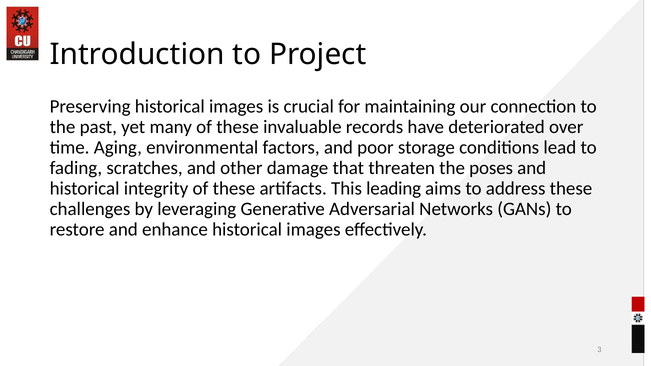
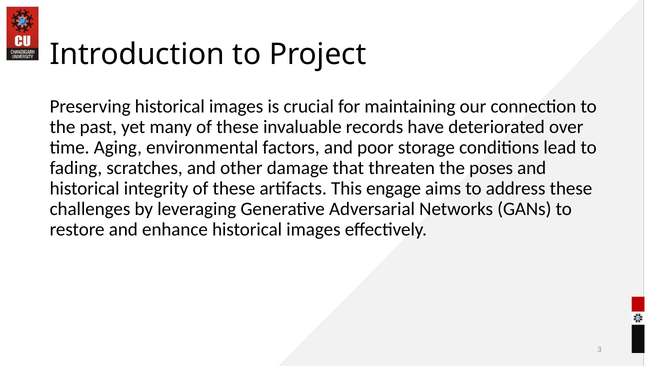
leading: leading -> engage (394, 189)
